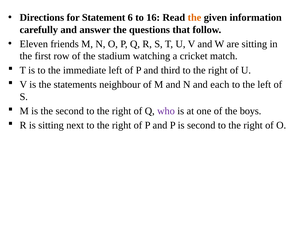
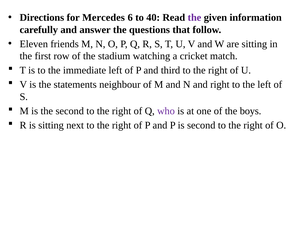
Statement: Statement -> Mercedes (104, 17)
16: 16 -> 40 (153, 17)
the colour: orange -> purple (194, 17)
and each: each -> right (220, 85)
